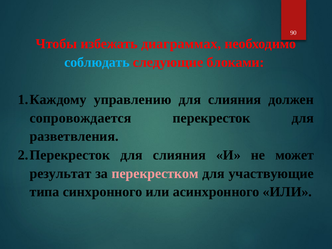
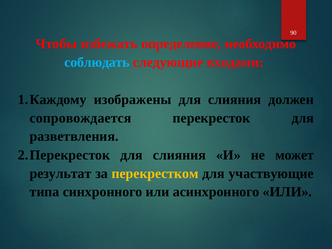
диаграммах: диаграммах -> определение (181, 44)
блоками: блоками -> входами (235, 62)
управлению: управлению -> изображены (133, 100)
перекрестком colour: pink -> yellow (155, 173)
